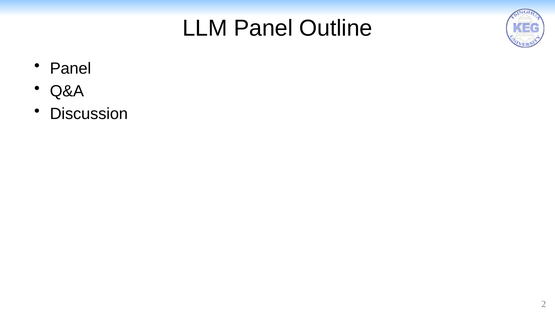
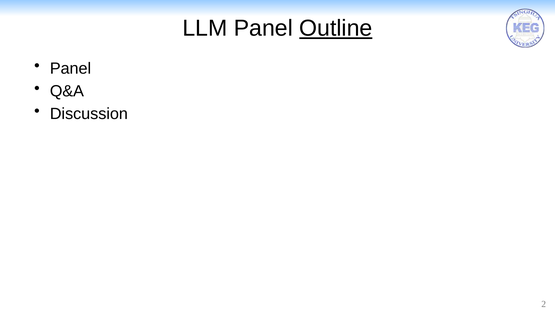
Outline underline: none -> present (336, 28)
